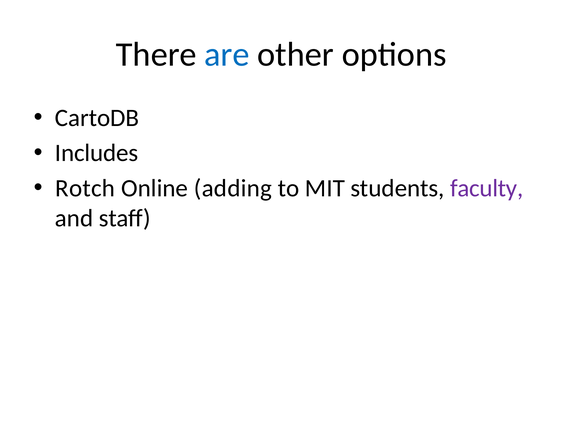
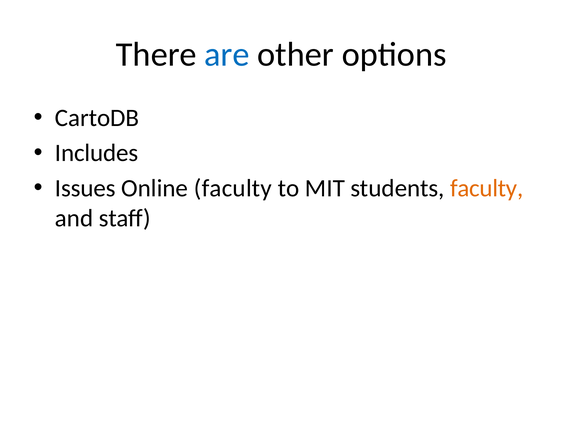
Rotch: Rotch -> Issues (85, 188)
Online adding: adding -> faculty (233, 188)
faculty colour: purple -> orange (487, 188)
